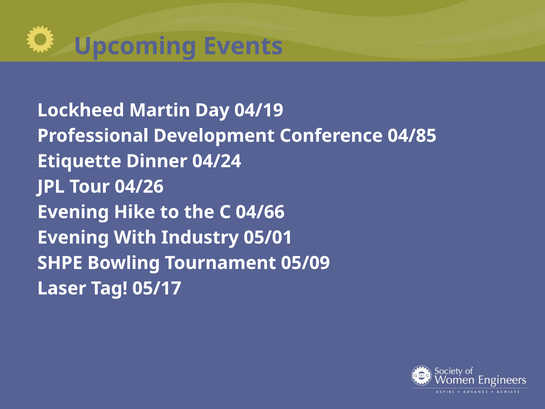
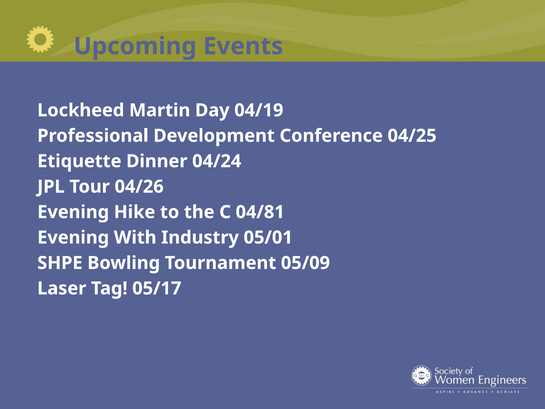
04/85: 04/85 -> 04/25 (412, 136)
04/66: 04/66 -> 04/81 (260, 212)
